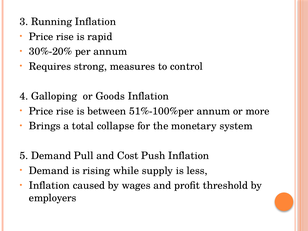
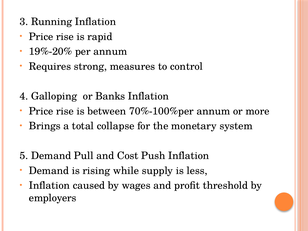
30%-20%: 30%-20% -> 19%-20% (51, 52)
Goods: Goods -> Banks (110, 96)
51%-100%per: 51%-100%per -> 70%-100%per (161, 111)
